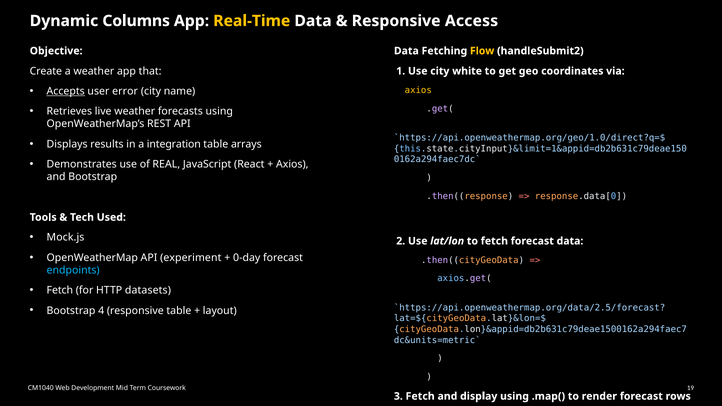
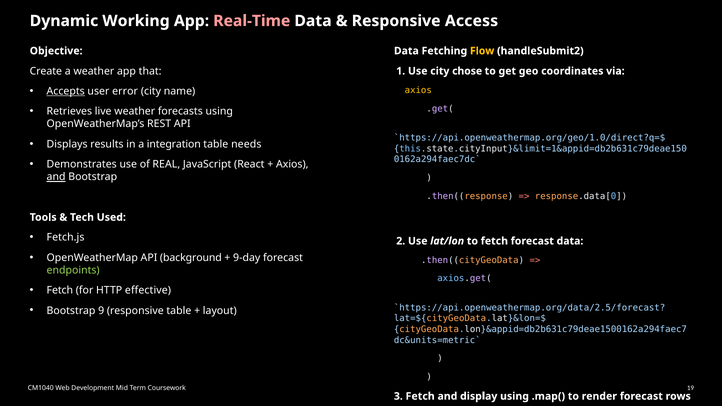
Columns: Columns -> Working (136, 21)
Real-Time colour: yellow -> pink (252, 21)
white: white -> chose (467, 71)
arrays: arrays -> needs (246, 144)
and underline: none -> present (56, 177)
Mock.js: Mock.js -> Fetch.js (66, 238)
experiment: experiment -> background (191, 258)
0-day: 0-day -> 9-day (247, 258)
endpoints colour: light blue -> light green (73, 270)
datasets: datasets -> effective (148, 290)
4: 4 -> 9 (101, 311)
